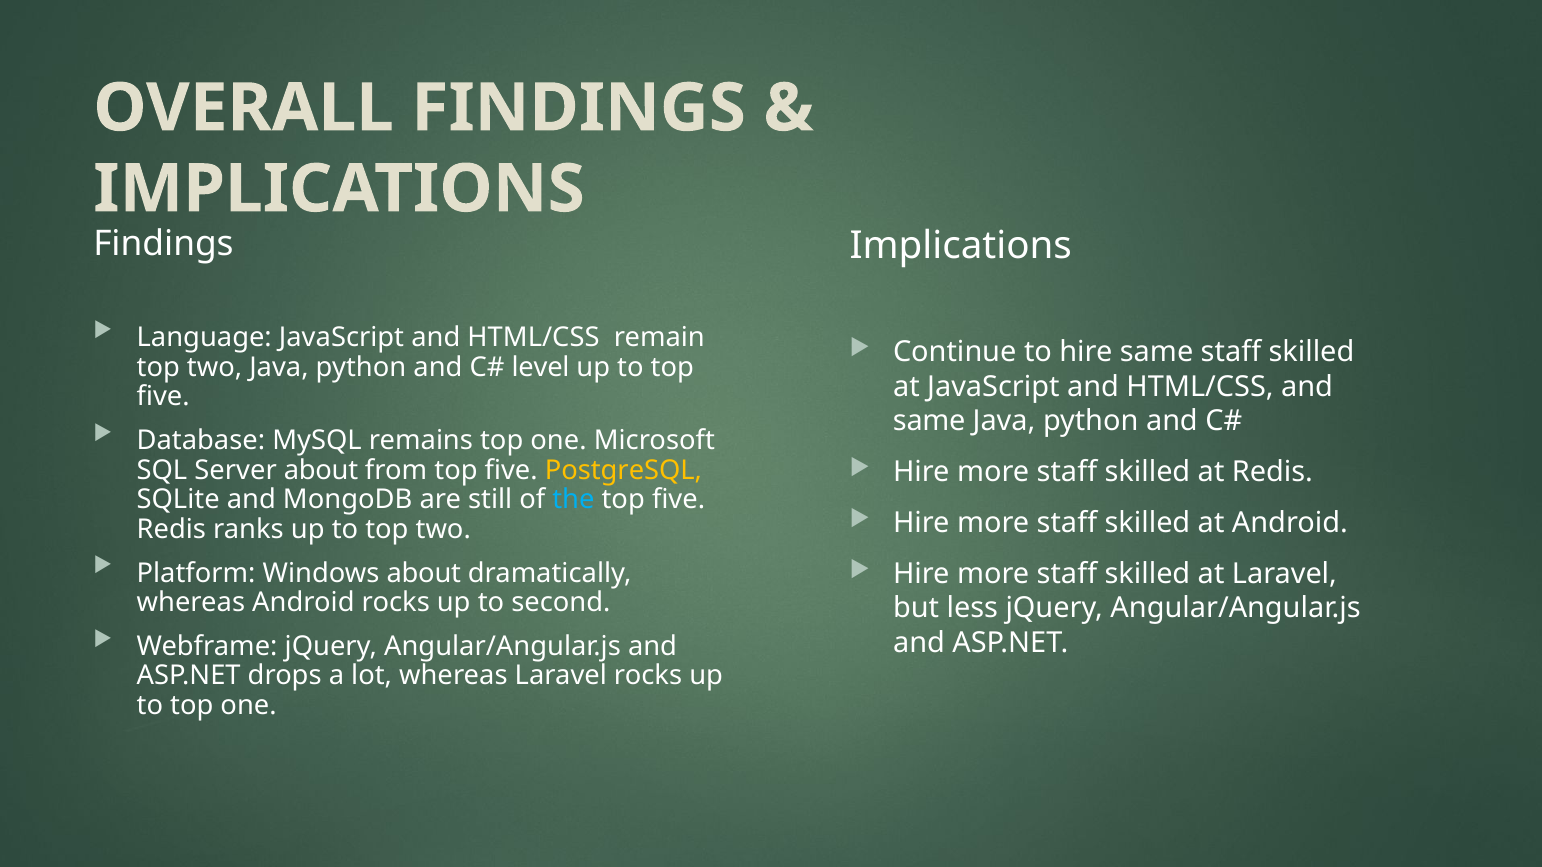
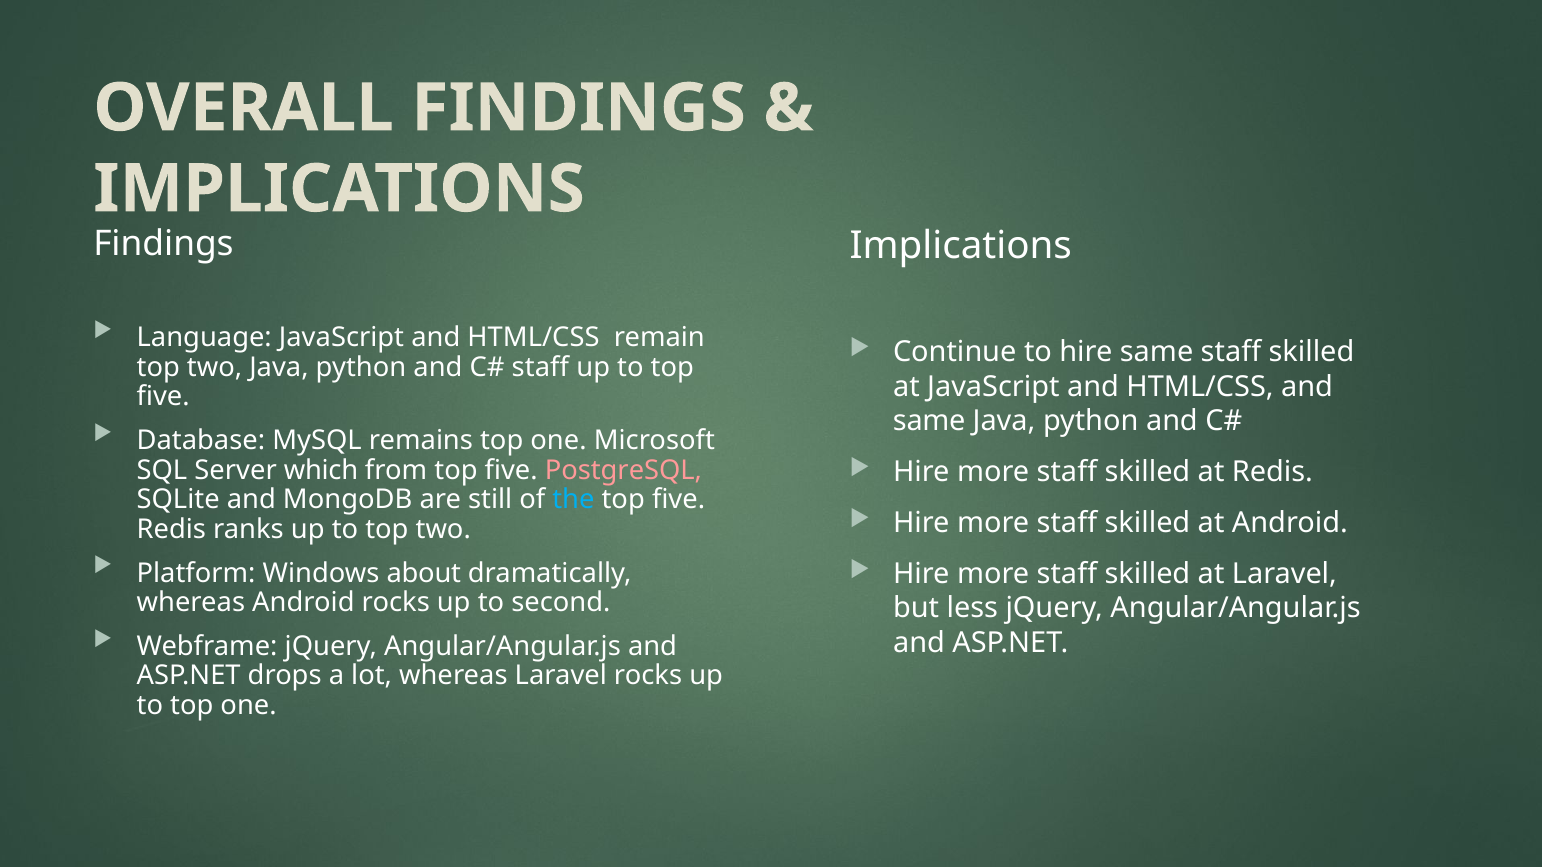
level: level -> staff (540, 367)
Server about: about -> which (321, 470)
PostgreSQL colour: yellow -> pink (623, 470)
